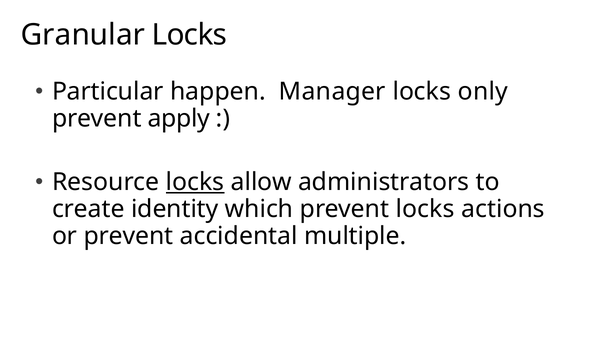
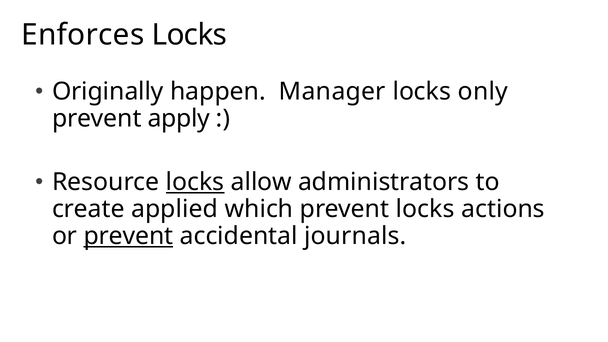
Granular: Granular -> Enforces (83, 35)
Particular: Particular -> Originally (108, 92)
identity: identity -> applied (175, 209)
prevent underline: none -> present (129, 236)
multiple: multiple -> journals (355, 236)
